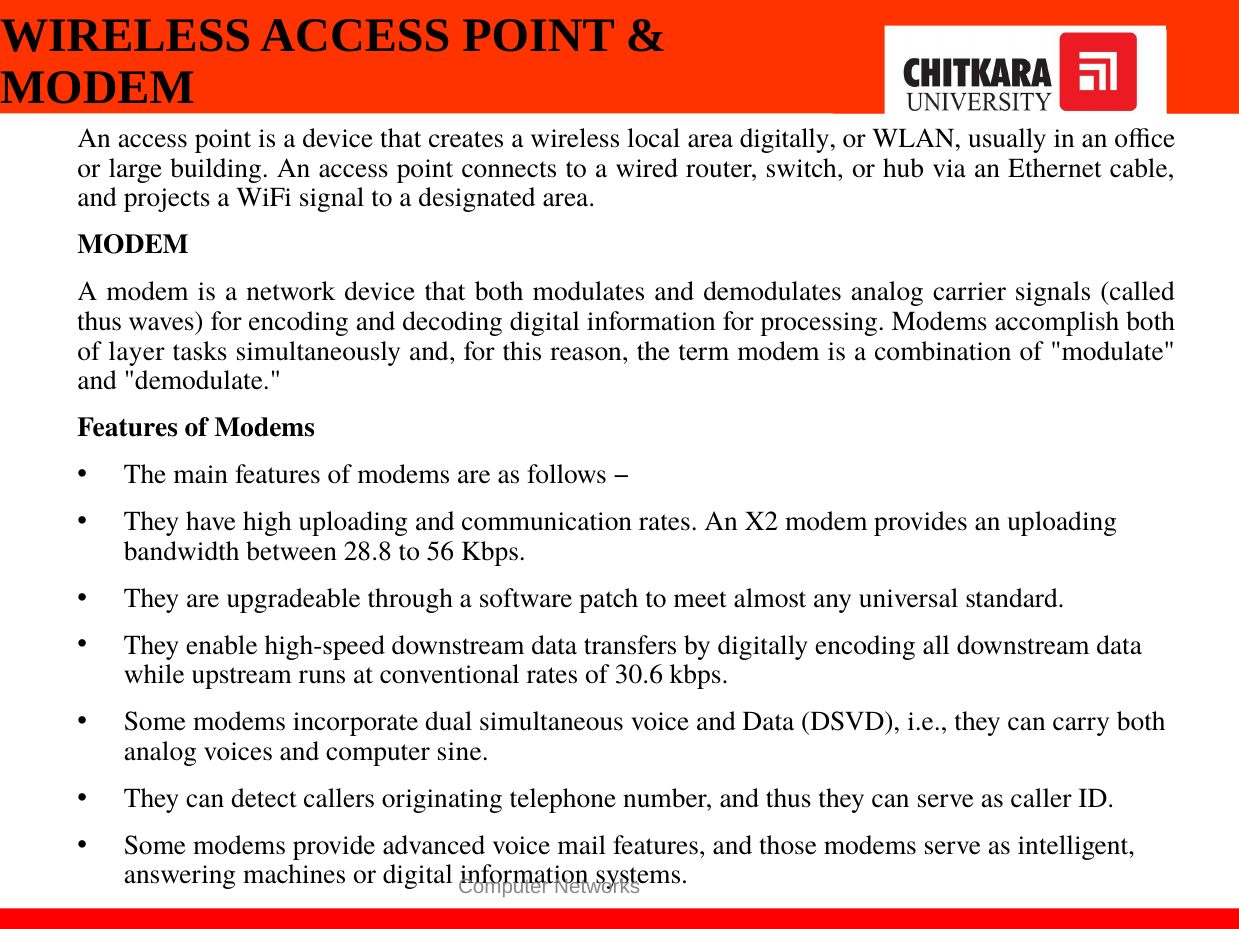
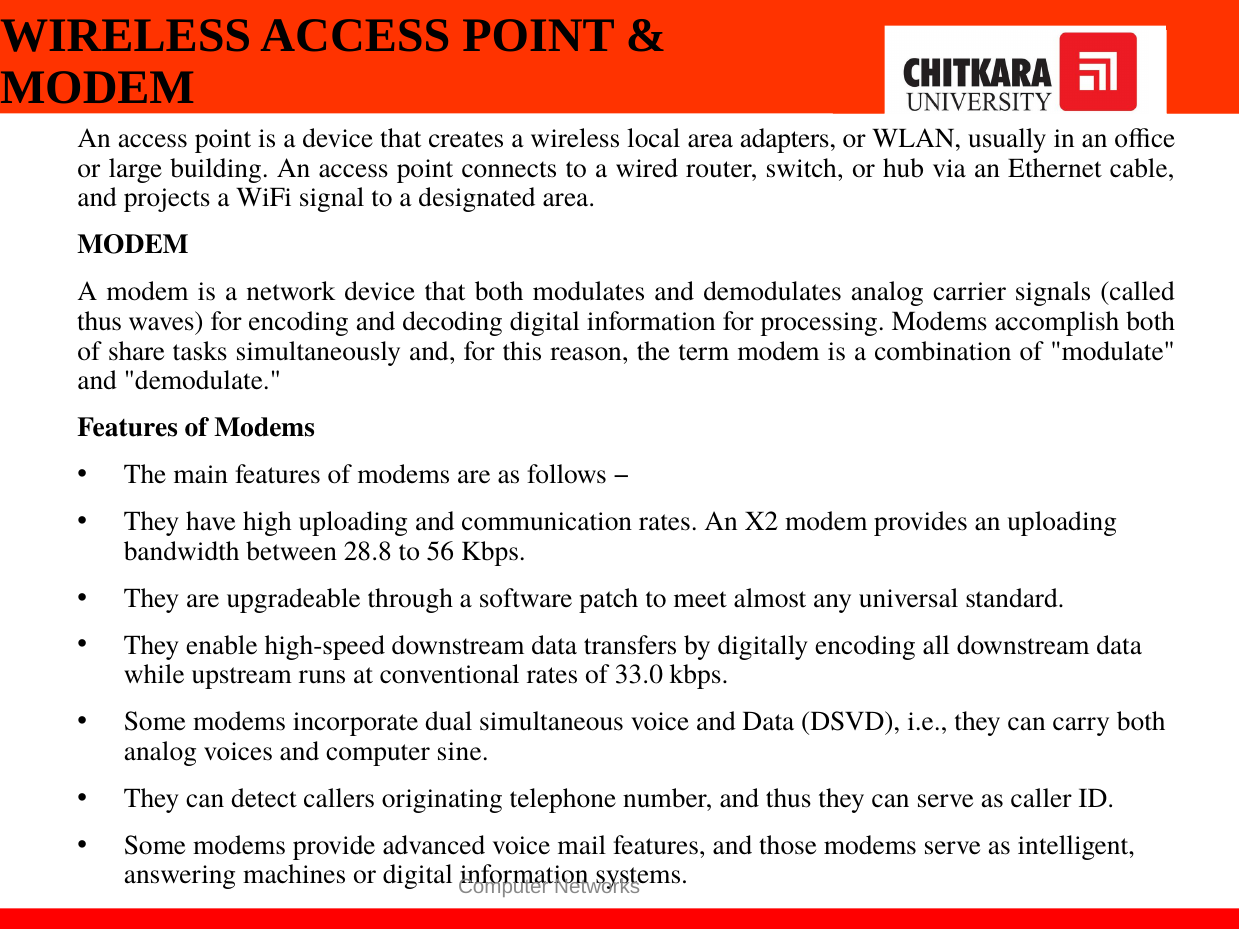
area digitally: digitally -> adapters (788, 139)
layer: layer -> share (137, 351)
30.6: 30.6 -> 33.0 (639, 675)
